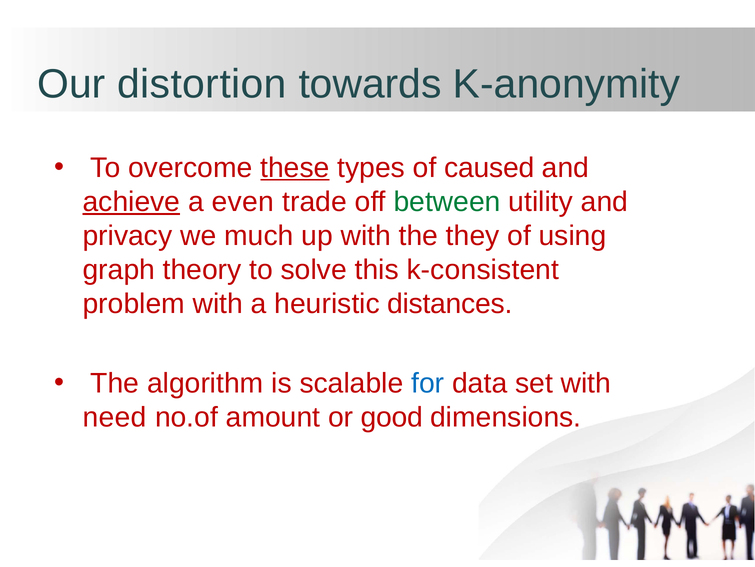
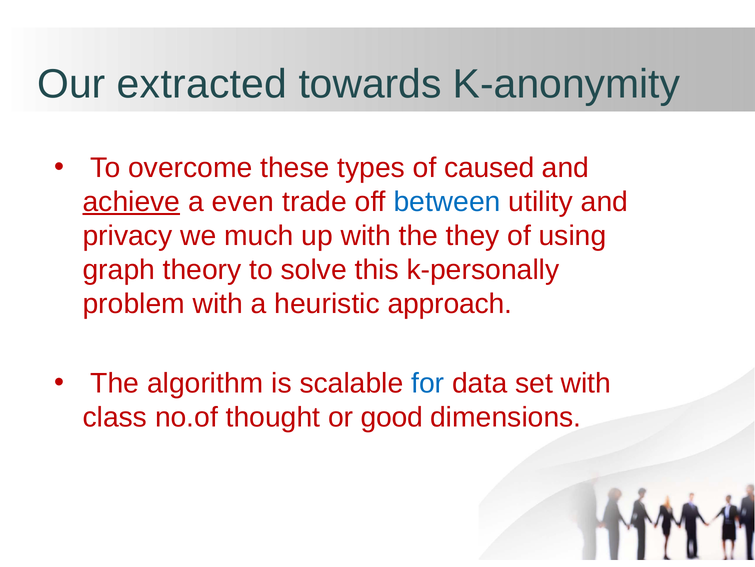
distortion: distortion -> extracted (202, 84)
these underline: present -> none (295, 167)
between colour: green -> blue (447, 201)
k-consistent: k-consistent -> k-personally (483, 269)
distances: distances -> approach (450, 303)
need: need -> class (115, 417)
amount: amount -> thought (273, 417)
